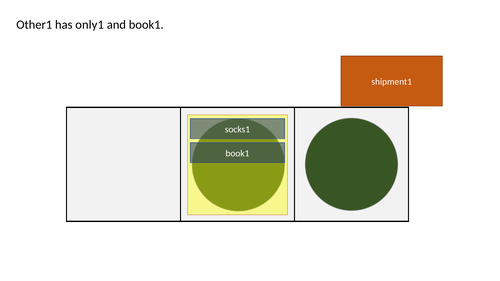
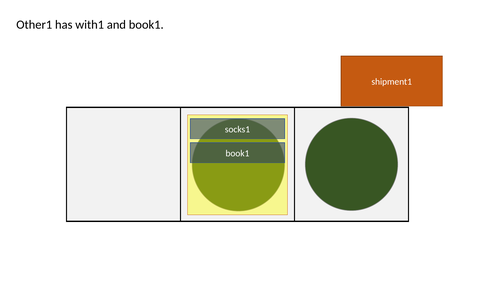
only1: only1 -> with1 (90, 25)
